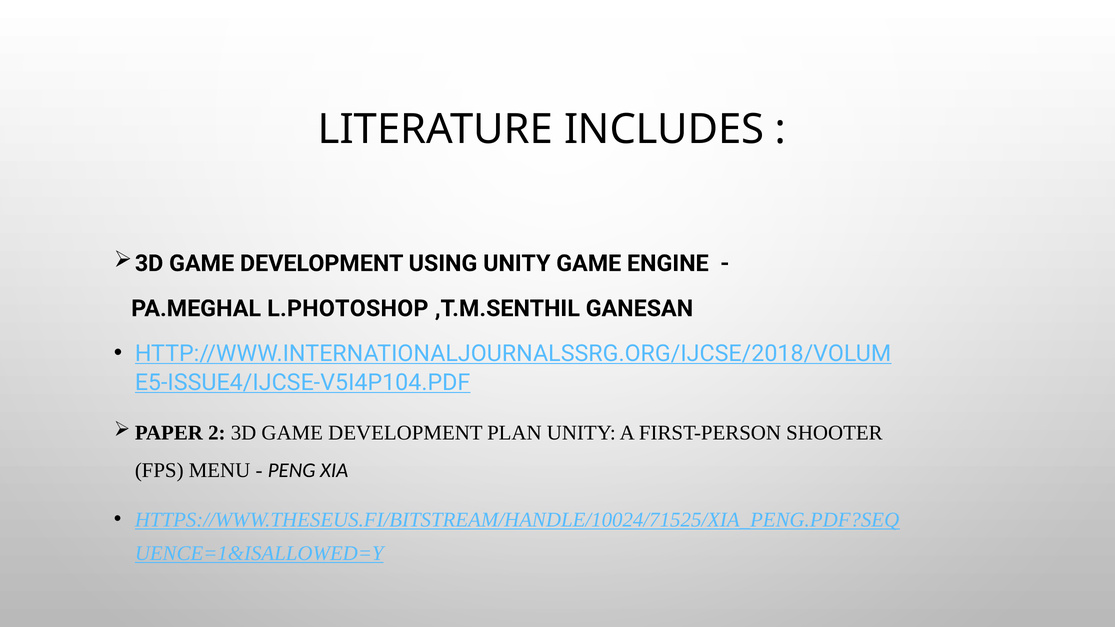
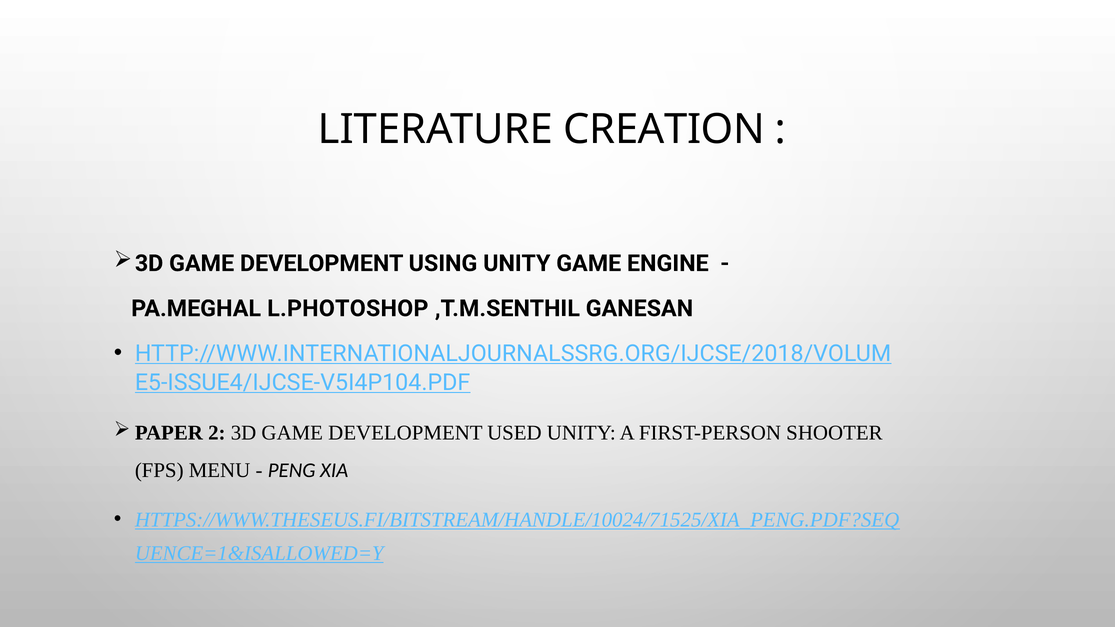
INCLUDES: INCLUDES -> CREATION (664, 129)
PLAN: PLAN -> USED (514, 433)
